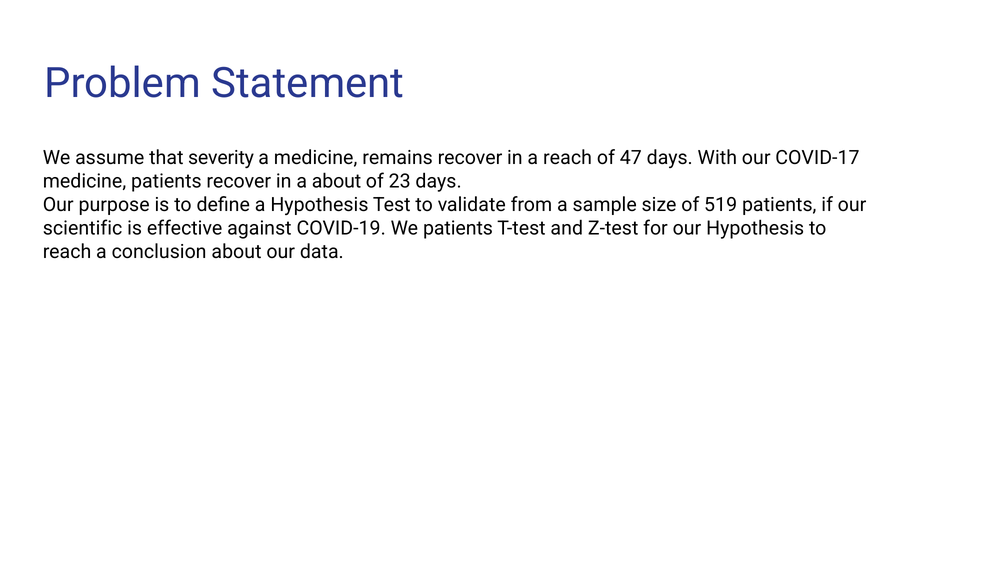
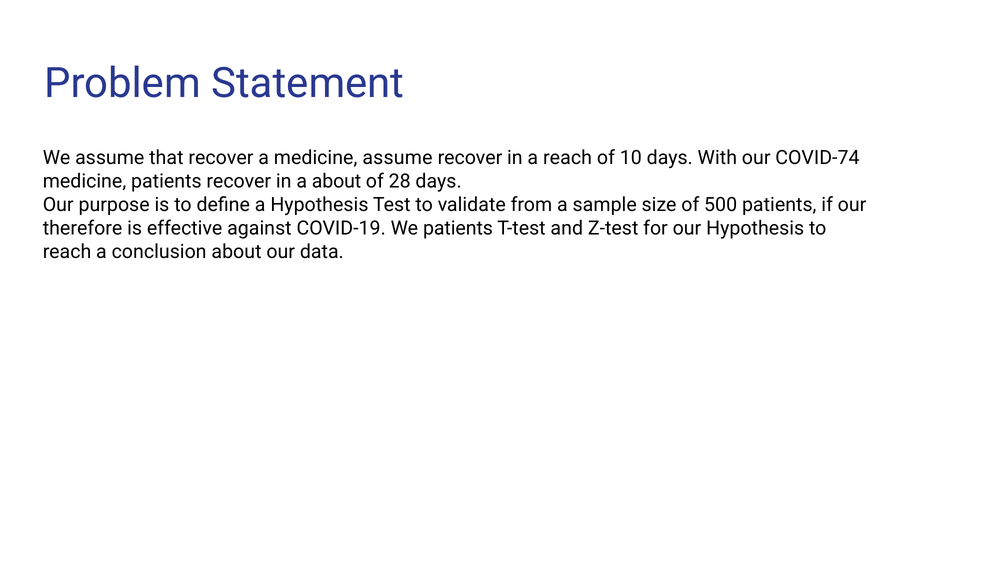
that severity: severity -> recover (221, 158)
medicine remains: remains -> assume (397, 158)
47: 47 -> 10 (631, 158)
COVID-17: COVID-17 -> COVID-74 (817, 158)
23: 23 -> 28 (400, 181)
519: 519 -> 500 (721, 205)
scientific: scientific -> therefore (83, 228)
